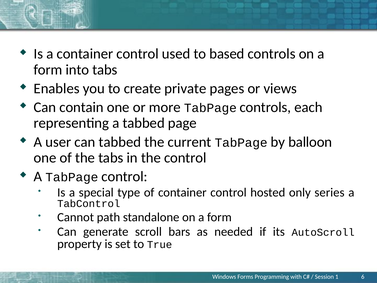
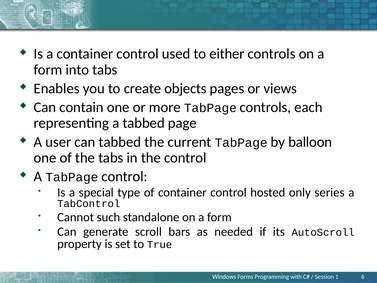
based: based -> either (227, 54)
private: private -> objects (185, 88)
path: path -> such (108, 217)
